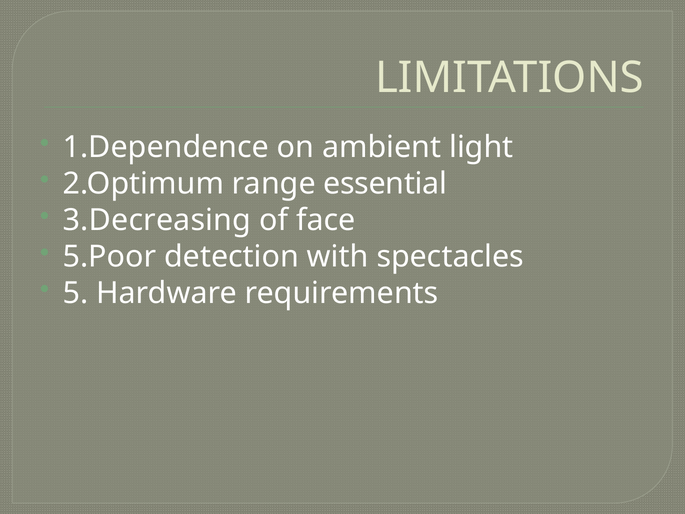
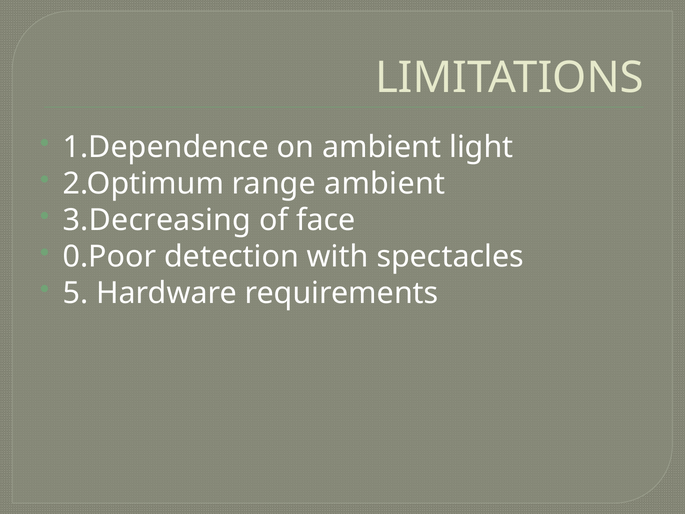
range essential: essential -> ambient (385, 184)
5.Poor: 5.Poor -> 0.Poor (110, 257)
